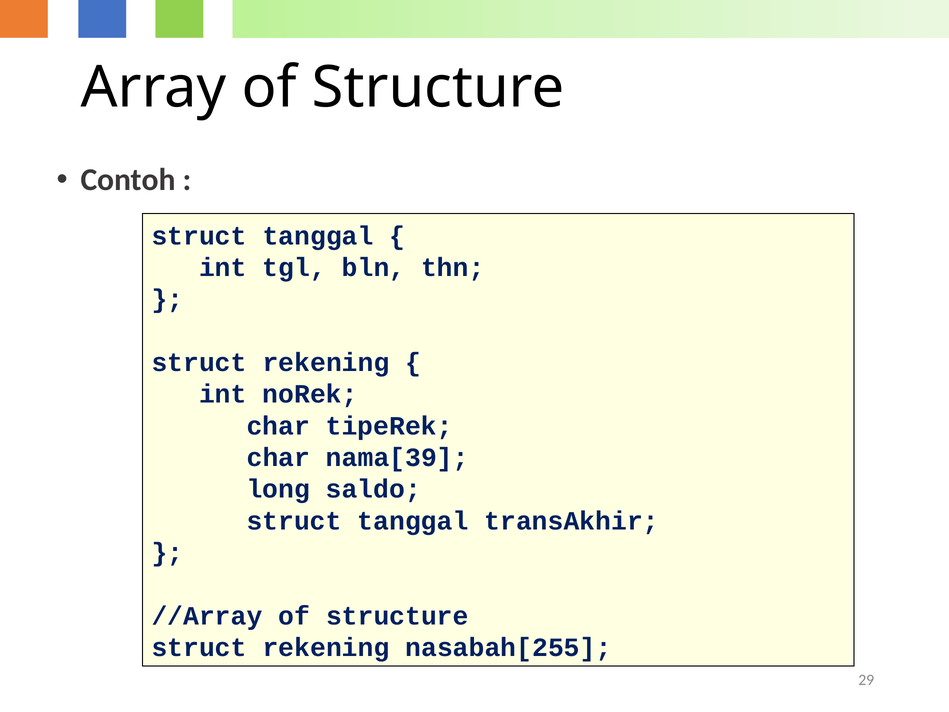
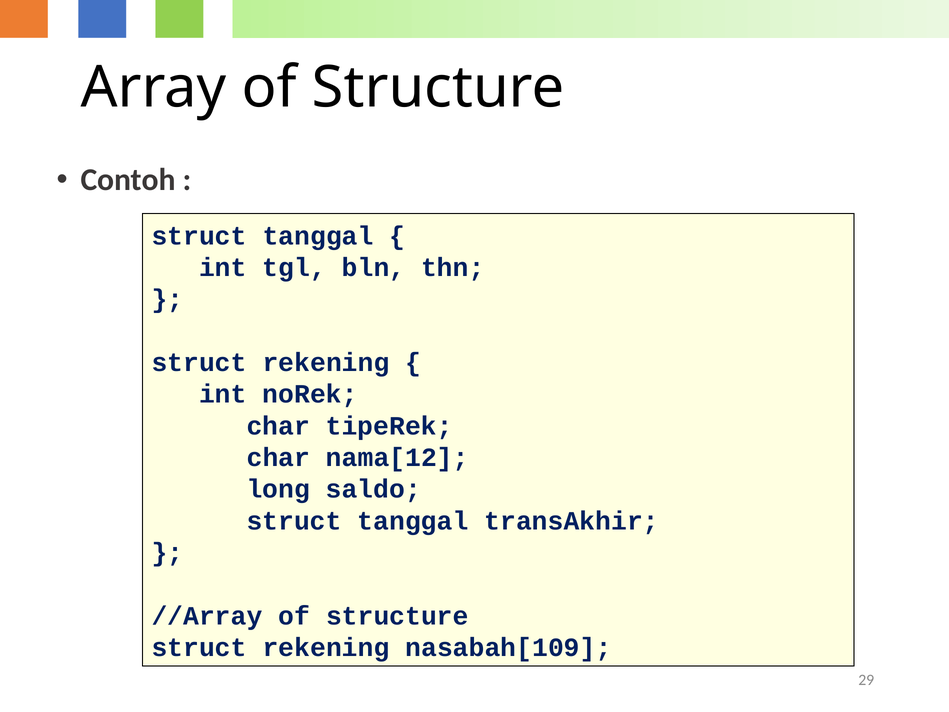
nama[39: nama[39 -> nama[12 (397, 457)
nasabah[255: nasabah[255 -> nasabah[109 (508, 647)
